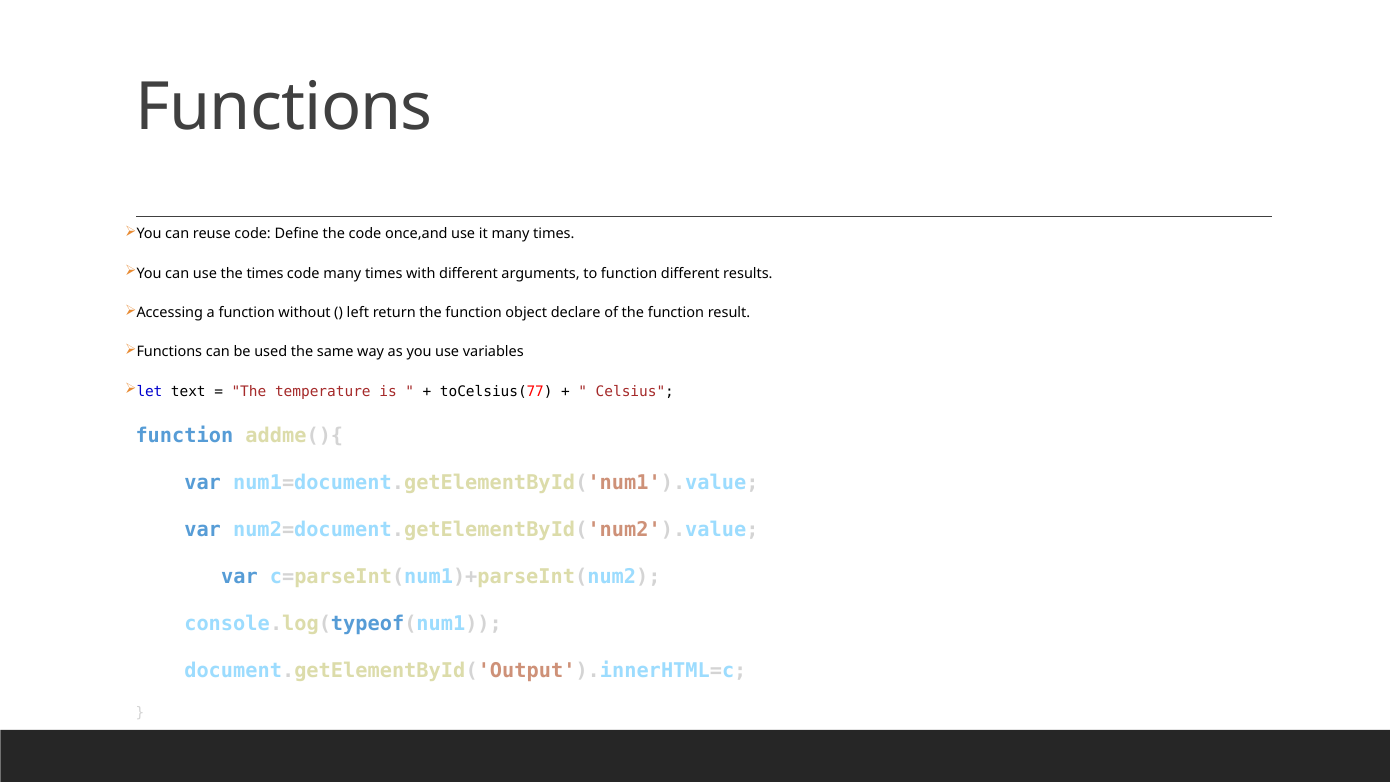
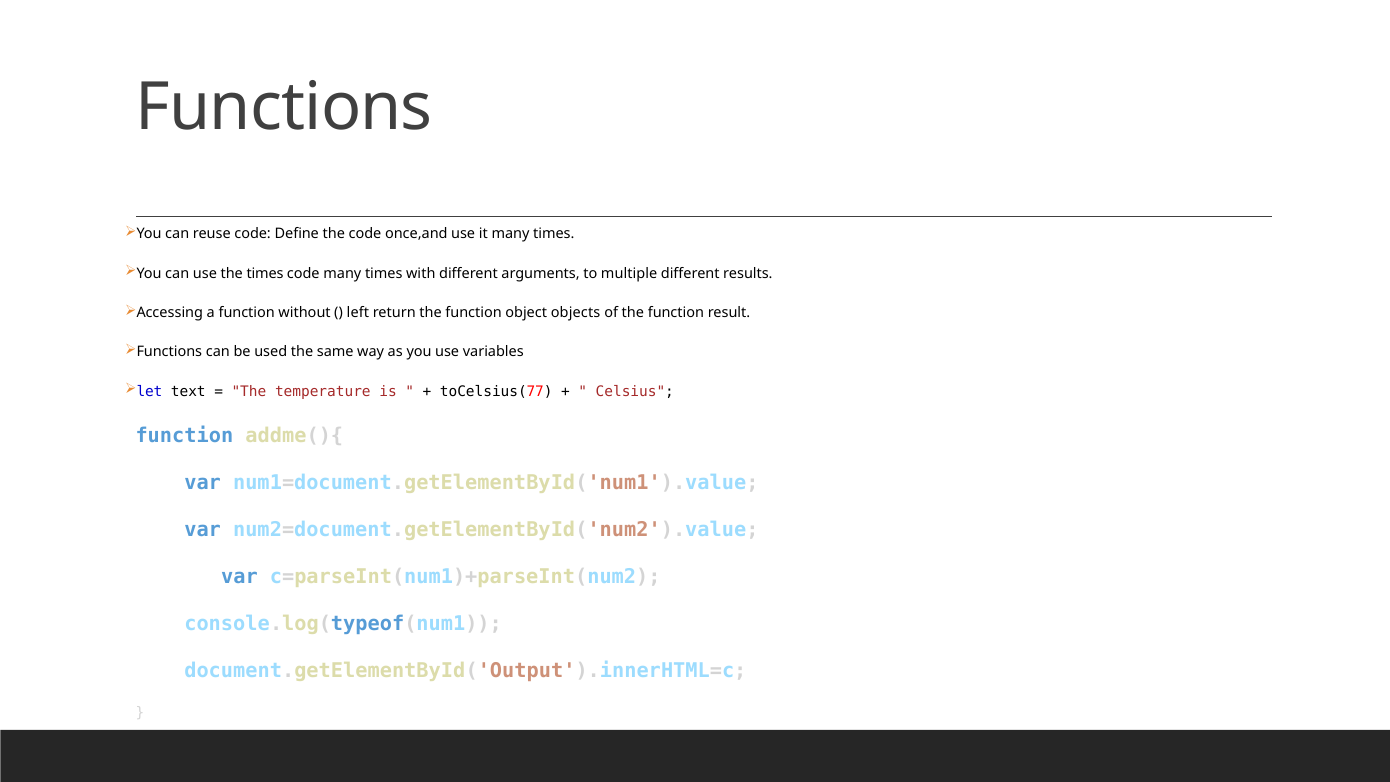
to function: function -> multiple (629, 273)
declare: declare -> objects (576, 313)
